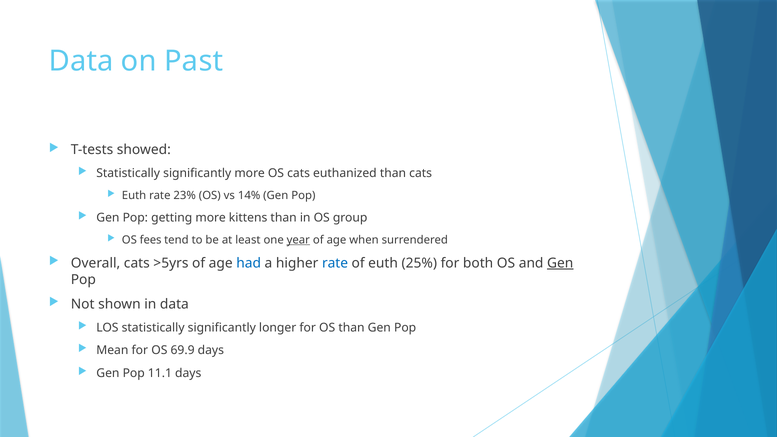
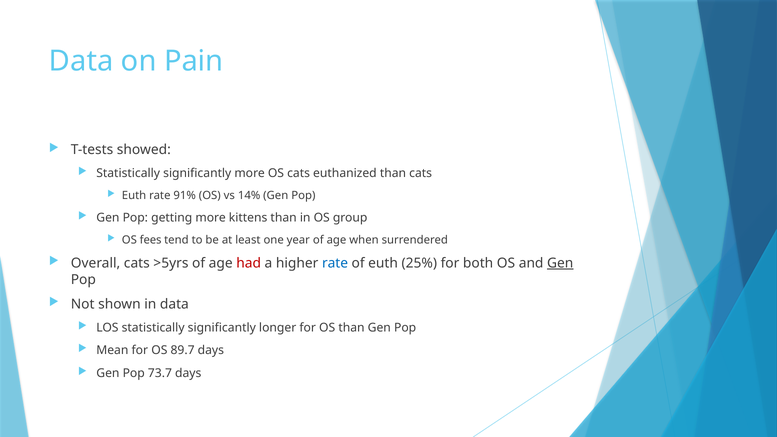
Past: Past -> Pain (194, 61)
23%: 23% -> 91% (185, 195)
year underline: present -> none (298, 240)
had colour: blue -> red (249, 263)
69.9: 69.9 -> 89.7 (183, 351)
11.1: 11.1 -> 73.7 (160, 373)
